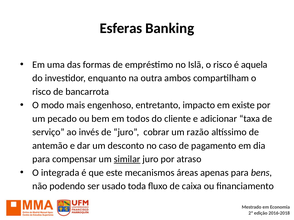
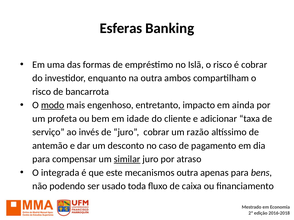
é aquela: aquela -> cobrar (254, 65)
modo underline: none -> present (53, 105)
existe: existe -> ainda (243, 105)
pecado: pecado -> profeta (62, 119)
todos: todos -> idade (138, 119)
mecanismos áreas: áreas -> outra (187, 173)
